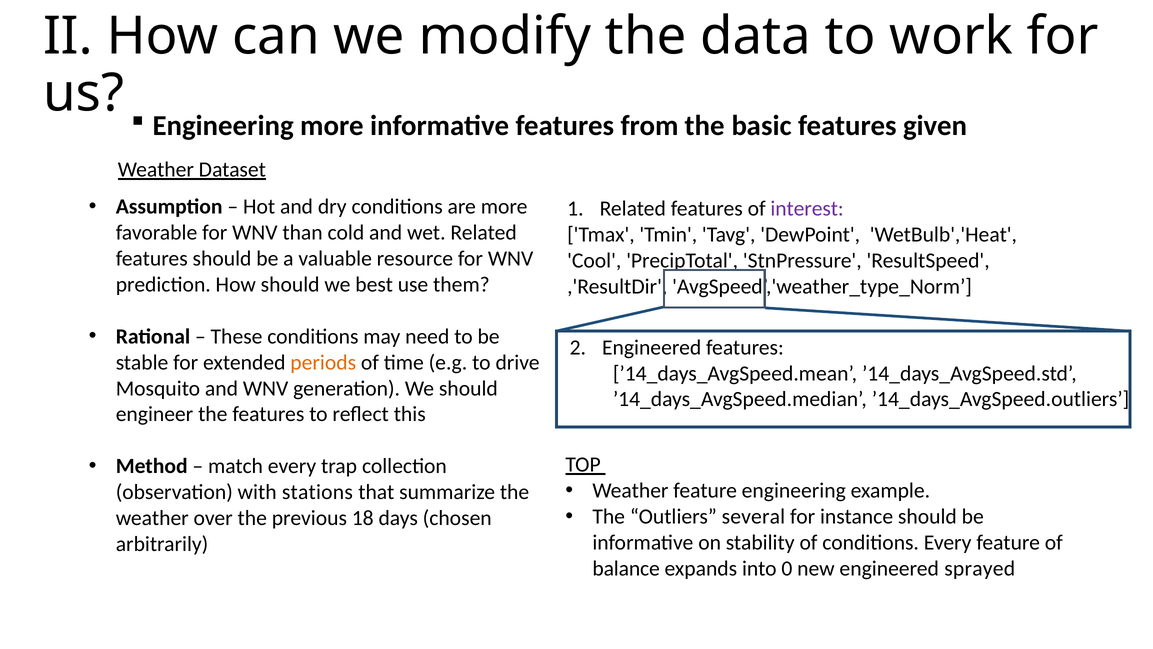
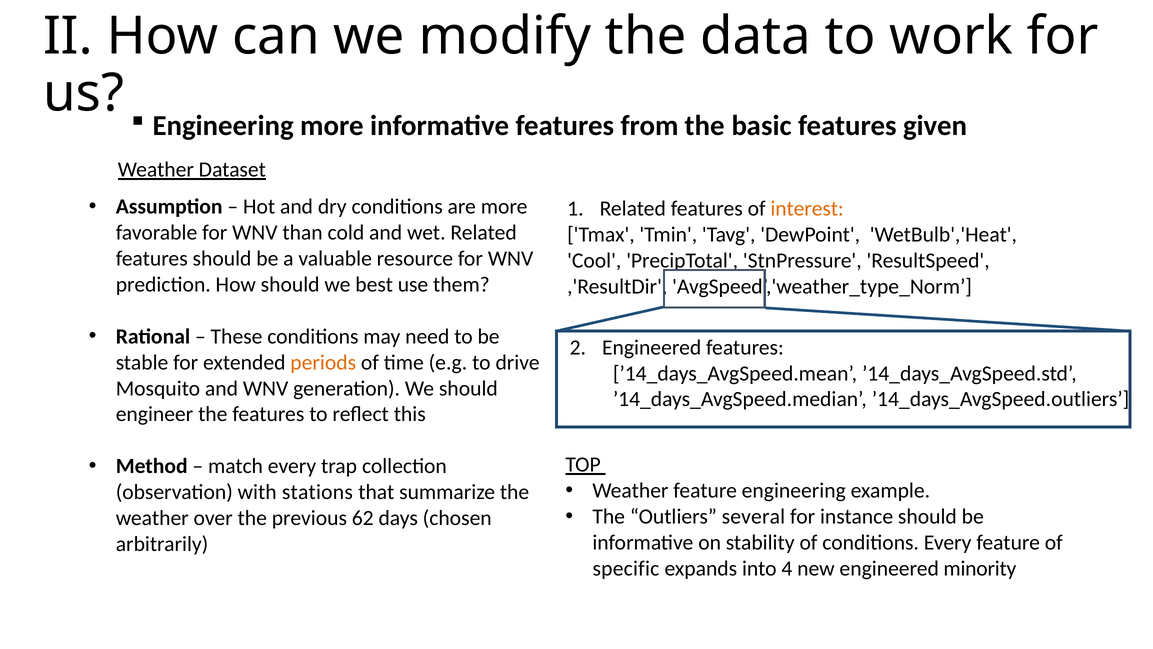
interest colour: purple -> orange (807, 208)
18: 18 -> 62 (363, 518)
balance: balance -> specific (626, 568)
0: 0 -> 4 (787, 568)
sprayed: sprayed -> minority (980, 568)
